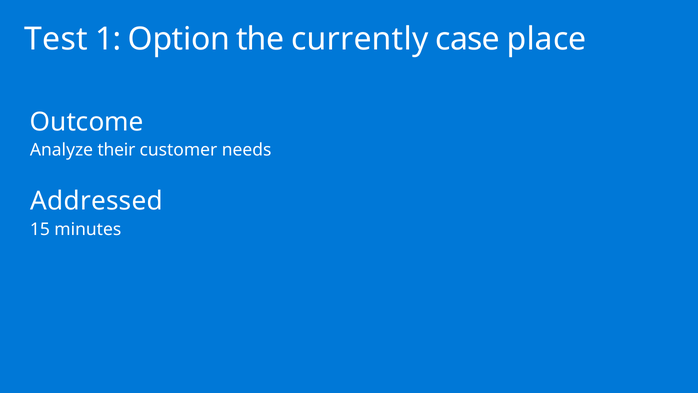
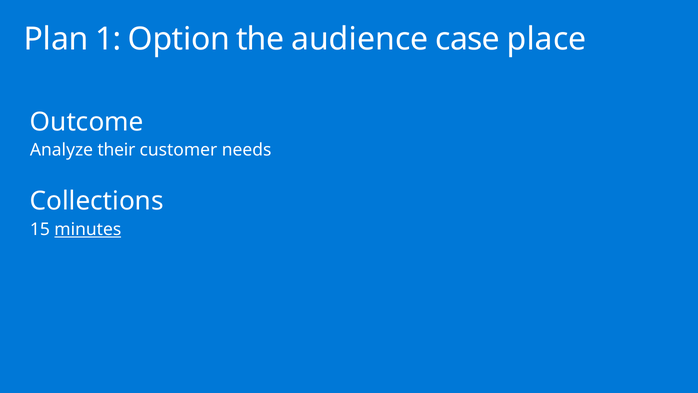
Test: Test -> Plan (56, 39)
currently: currently -> audience (360, 39)
Addressed: Addressed -> Collections (97, 201)
minutes underline: none -> present (88, 229)
